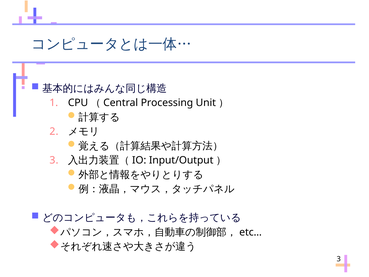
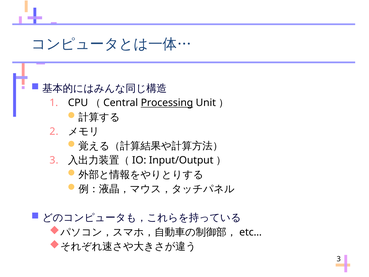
Processing underline: none -> present (167, 103)
